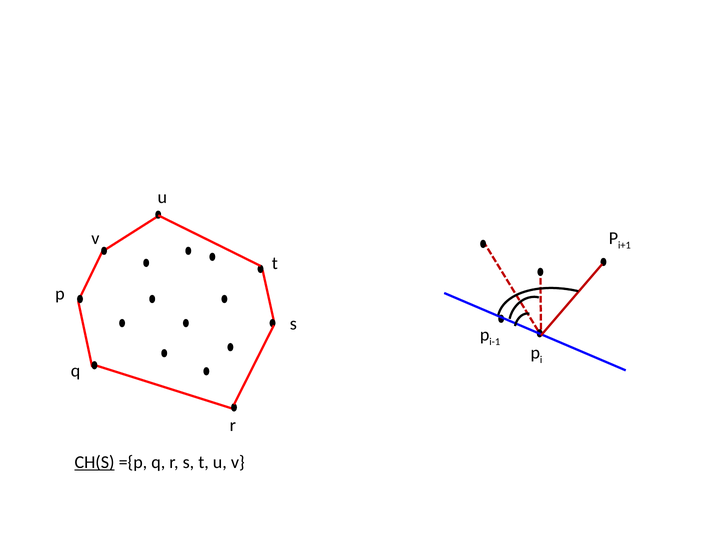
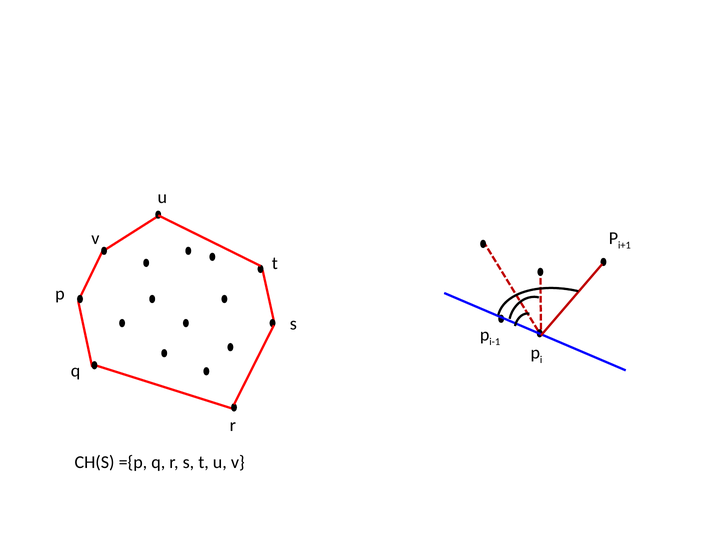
CH(S underline: present -> none (95, 462)
